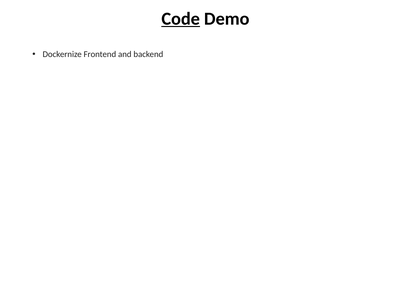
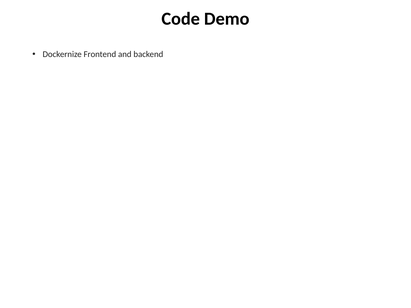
Code underline: present -> none (181, 19)
